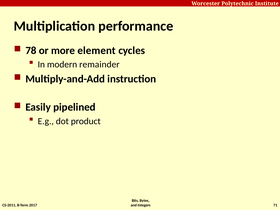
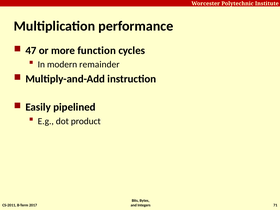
78: 78 -> 47 (31, 50)
element: element -> function (97, 50)
